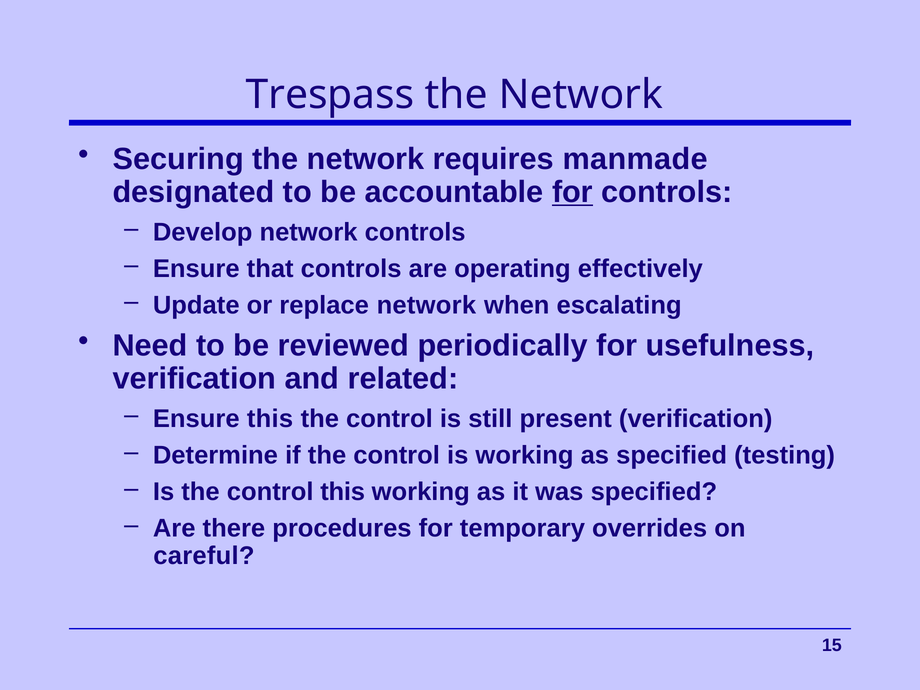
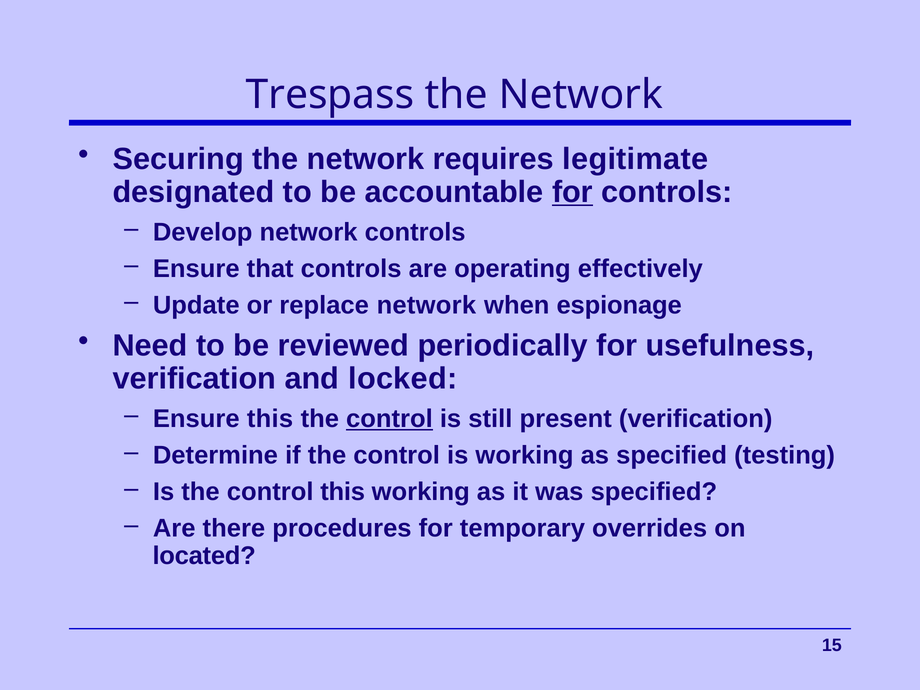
manmade: manmade -> legitimate (635, 159)
escalating: escalating -> espionage (619, 305)
related: related -> locked (403, 379)
control underline: none -> present (389, 419)
careful: careful -> located (204, 556)
